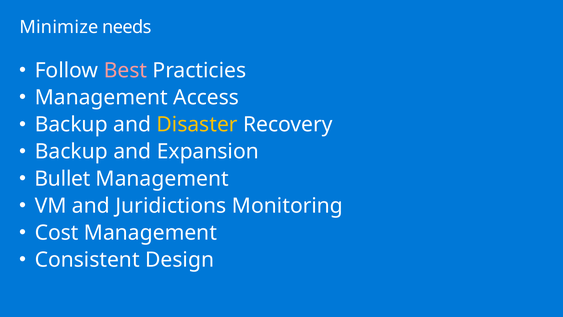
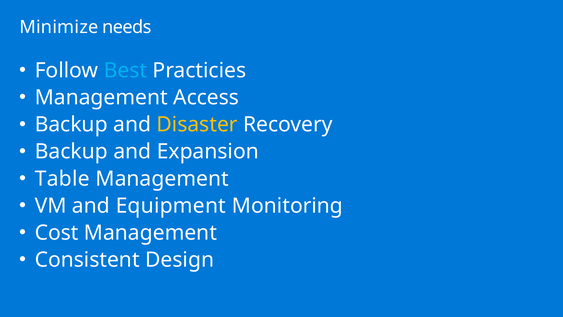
Best colour: pink -> light blue (125, 70)
Bullet: Bullet -> Table (62, 179)
Juridictions: Juridictions -> Equipment (171, 206)
